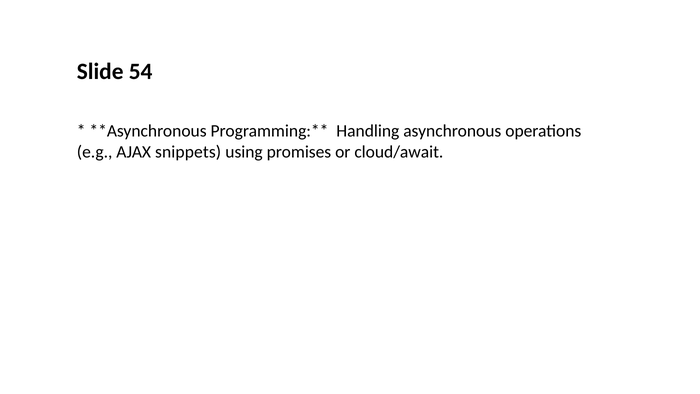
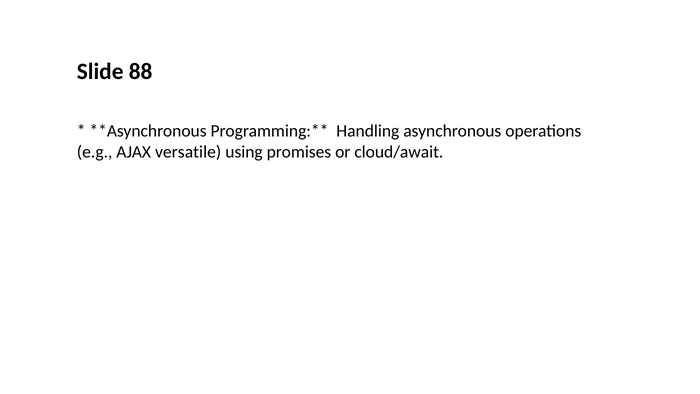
54: 54 -> 88 (141, 72)
snippets: snippets -> versatile (188, 152)
